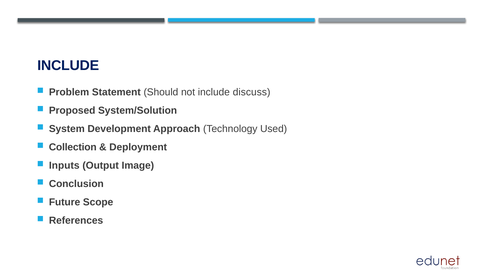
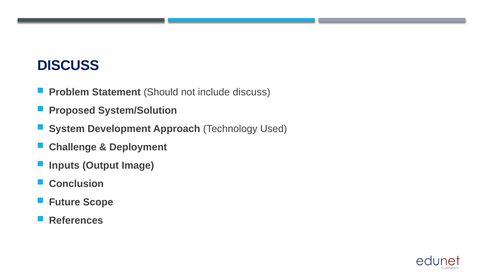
INCLUDE: INCLUDE -> DISCUSS (68, 65)
Collection: Collection -> Challenge (73, 147)
